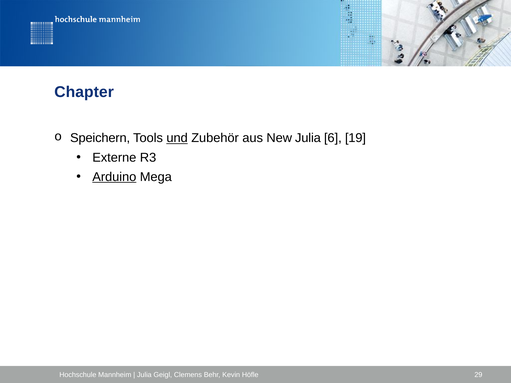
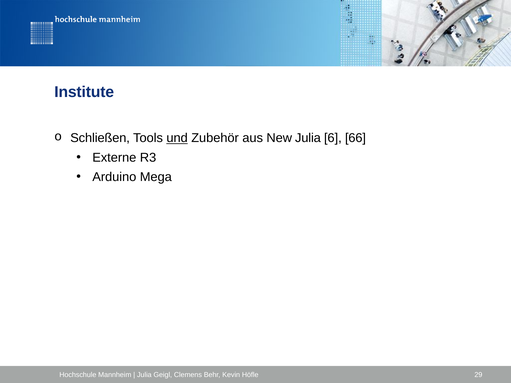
Chapter: Chapter -> Institute (84, 92)
Speichern: Speichern -> Schließen (100, 138)
19: 19 -> 66 (355, 138)
Arduino underline: present -> none (114, 177)
